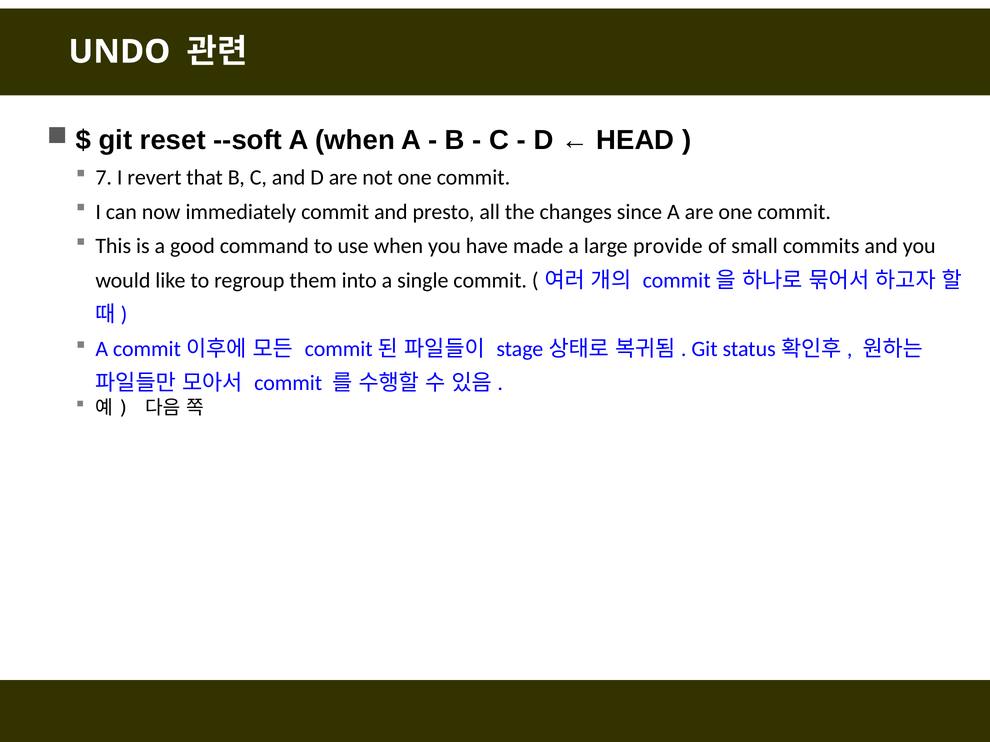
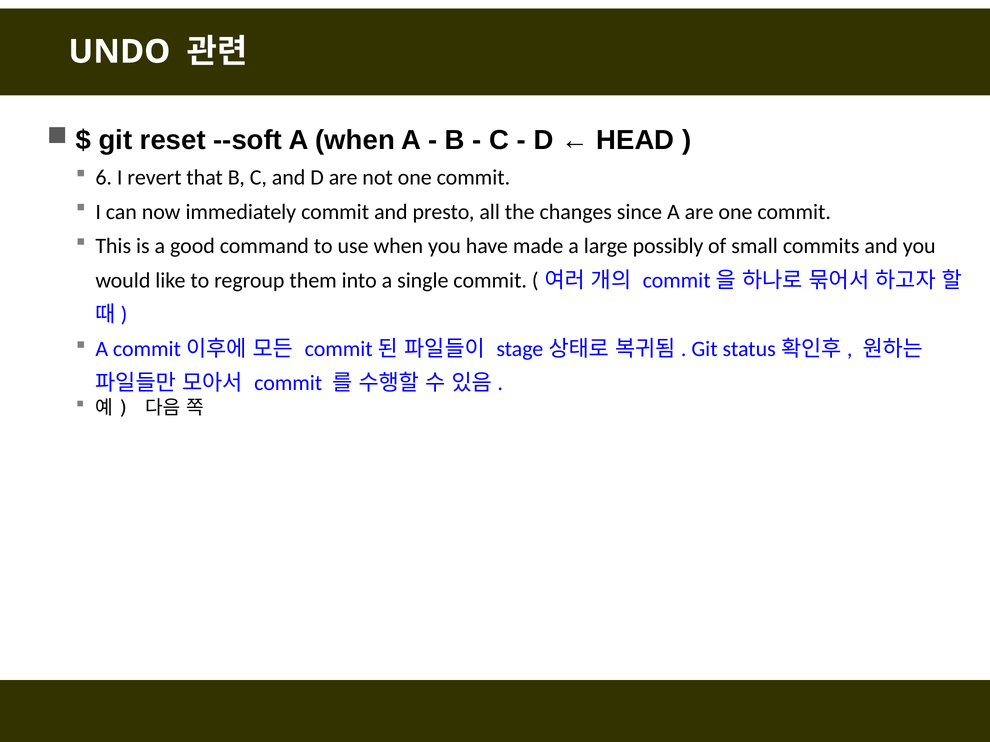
7: 7 -> 6 (104, 178)
provide: provide -> possibly (668, 246)
